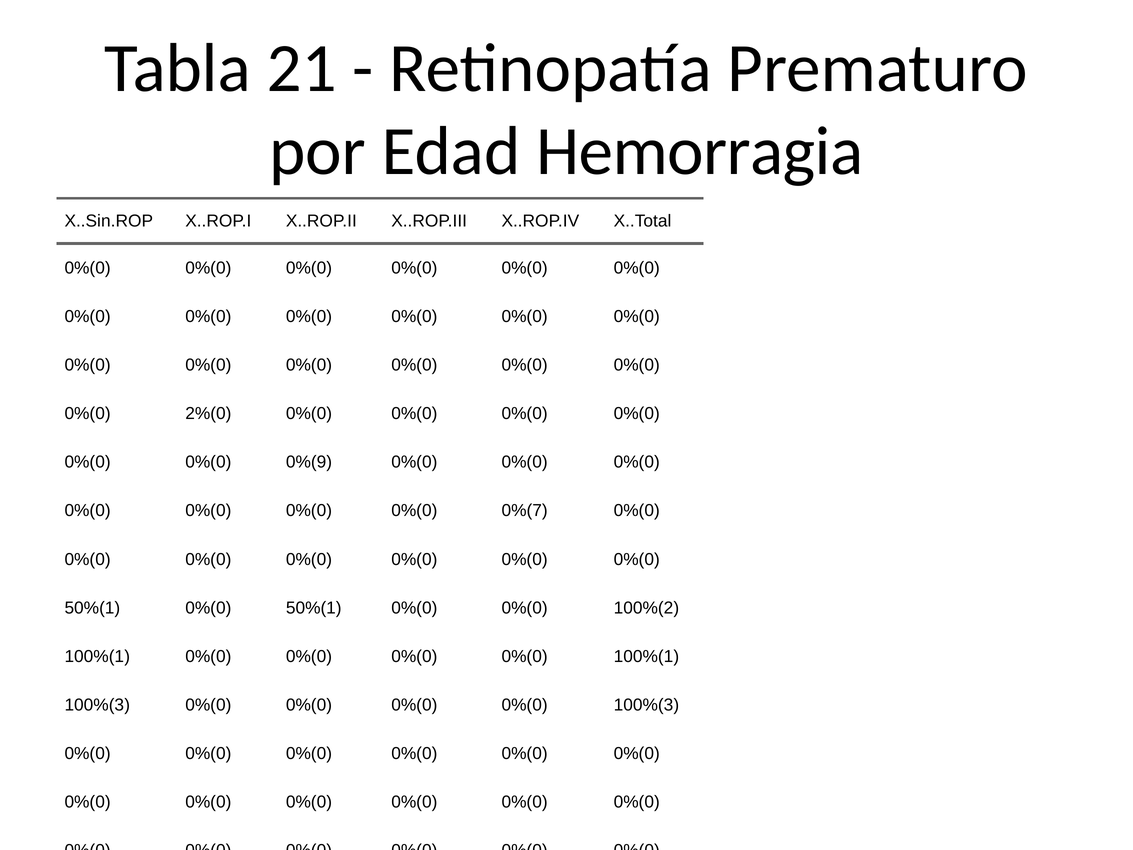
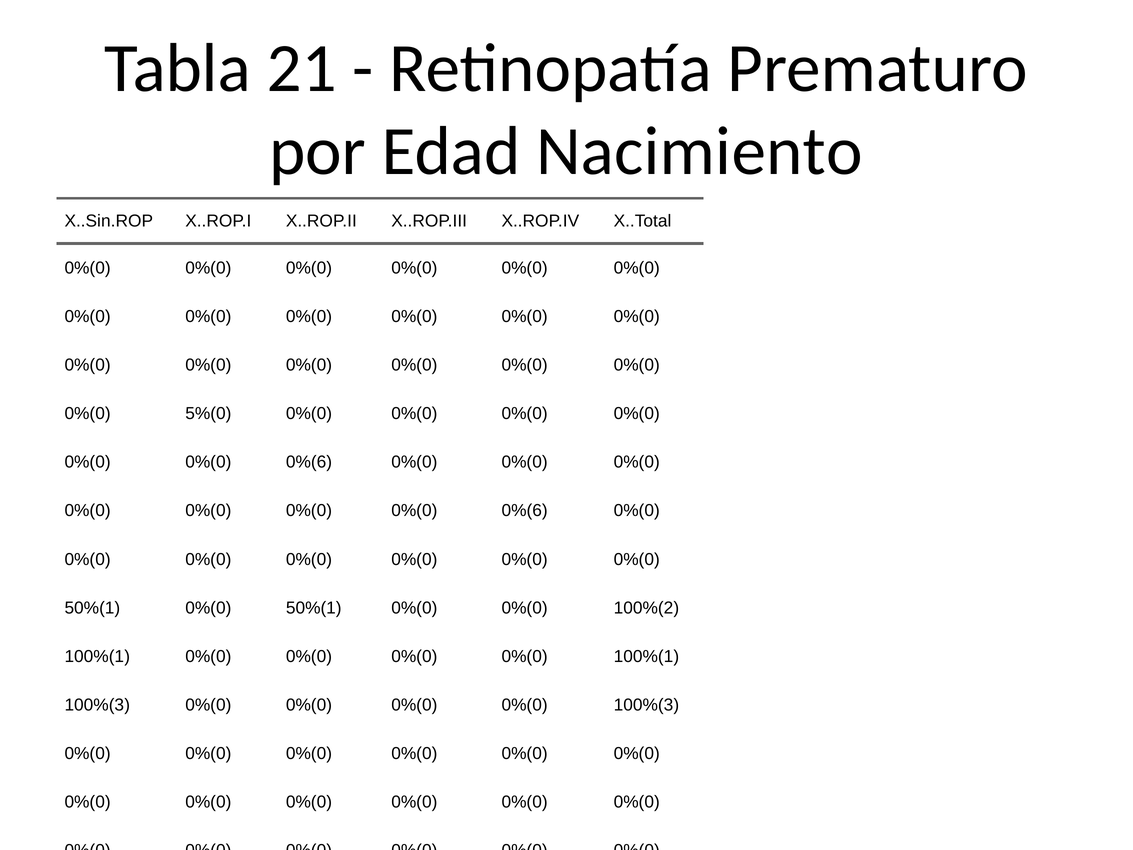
Hemorragia: Hemorragia -> Nacimiento (699, 151)
2%(0: 2%(0 -> 5%(0 (208, 414)
0%(9: 0%(9 -> 0%(6 (309, 462)
0%(7: 0%(7 -> 0%(6 (525, 511)
